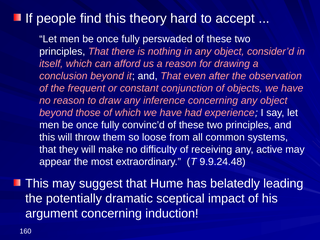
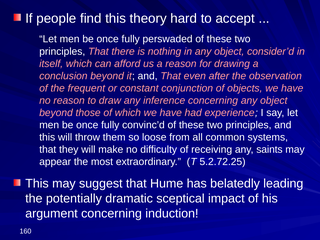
active: active -> saints (269, 150)
9.9.24.48: 9.9.24.48 -> 5.2.72.25 (223, 162)
